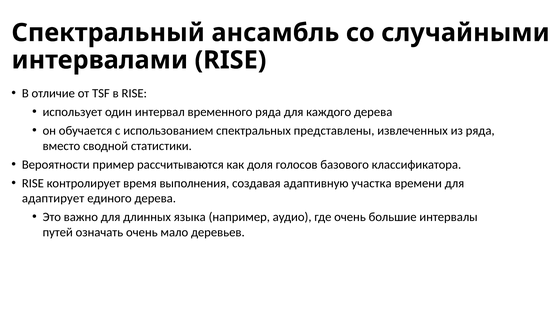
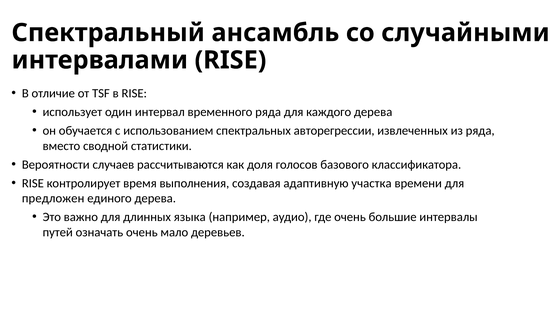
представлены: представлены -> авторегрессии (334, 131)
пример: пример -> случаев (113, 165)
адаптирует: адаптирует -> предложен (53, 198)
